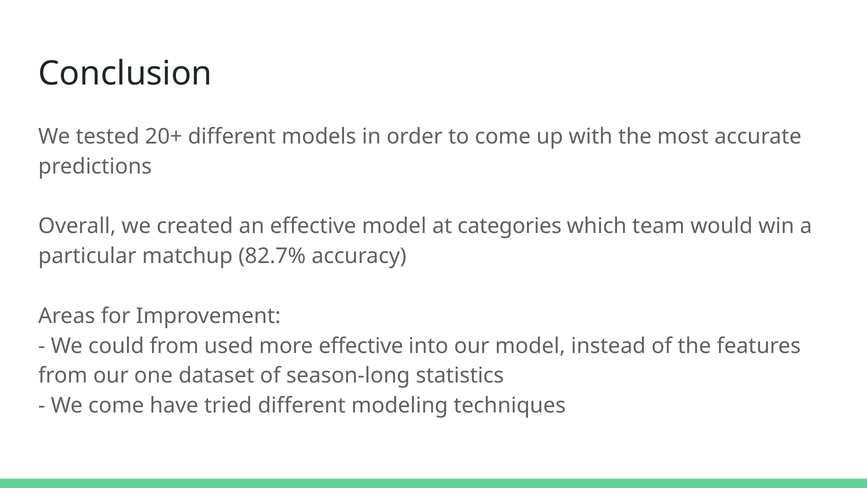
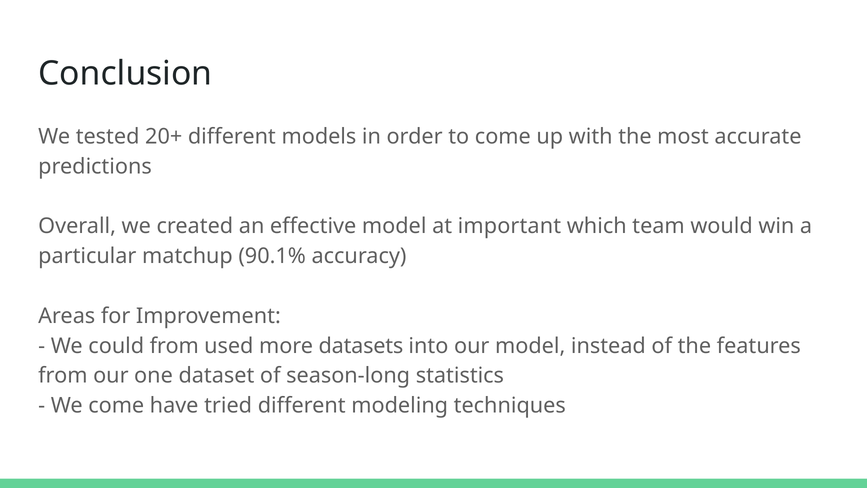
categories: categories -> important (509, 226)
82.7%: 82.7% -> 90.1% (272, 256)
more effective: effective -> datasets (361, 346)
